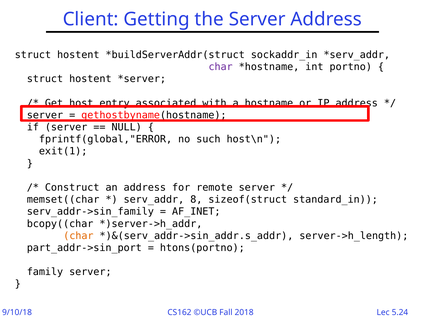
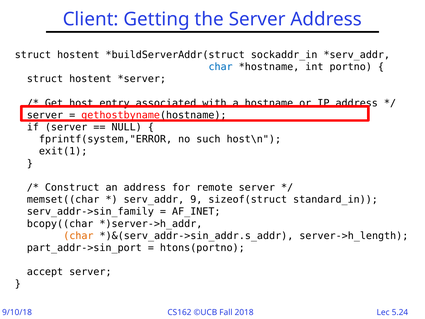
char colour: purple -> blue (221, 67)
fprintf(global,"ERROR: fprintf(global,"ERROR -> fprintf(system,"ERROR (106, 139)
8: 8 -> 9 (196, 199)
family: family -> accept (45, 272)
